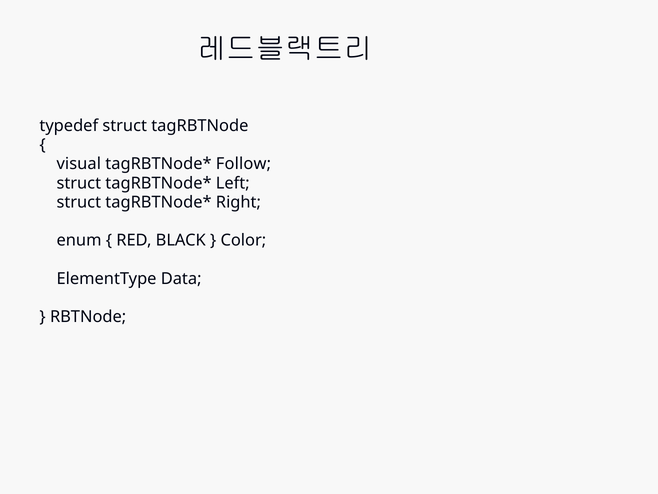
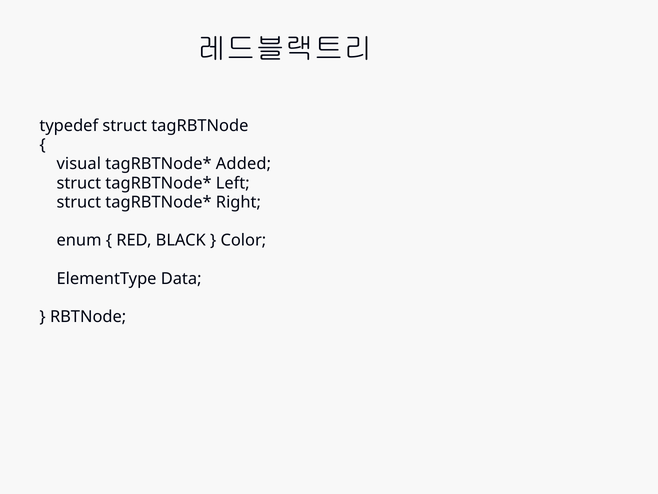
Follow: Follow -> Added (243, 164)
